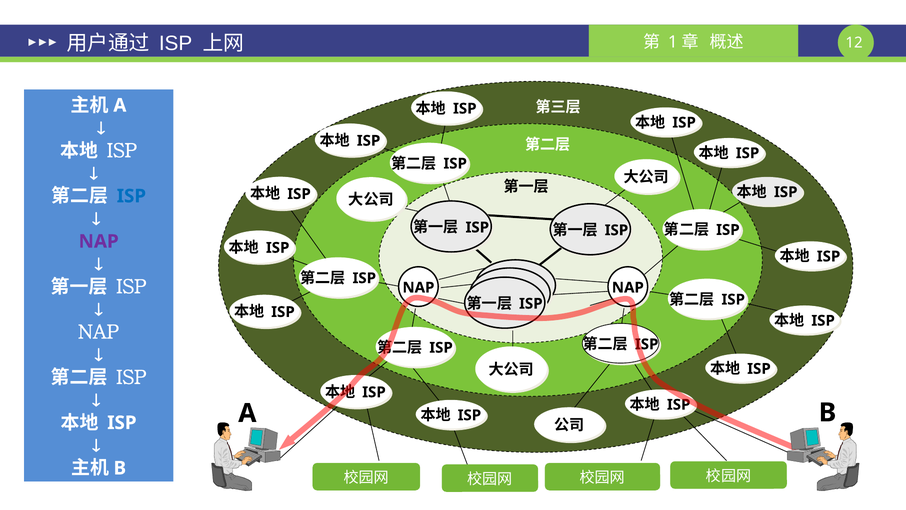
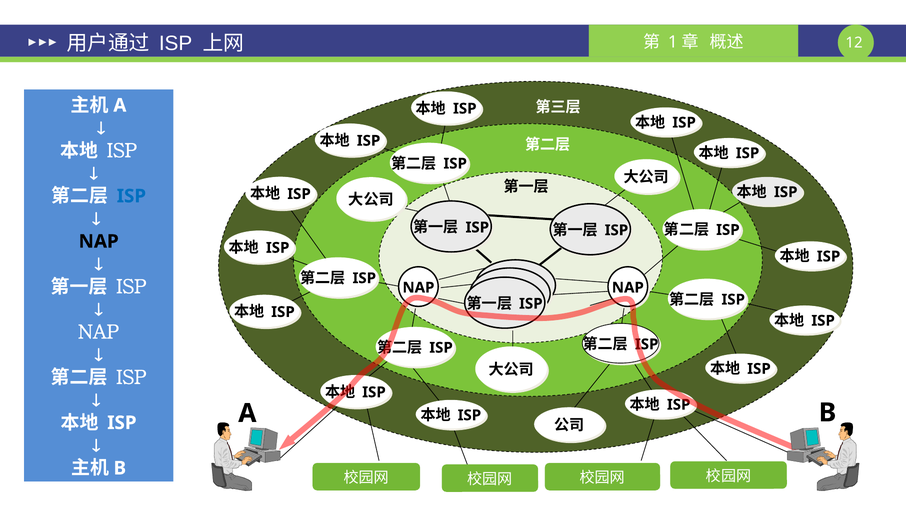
NAP colour: purple -> black (99, 241)
